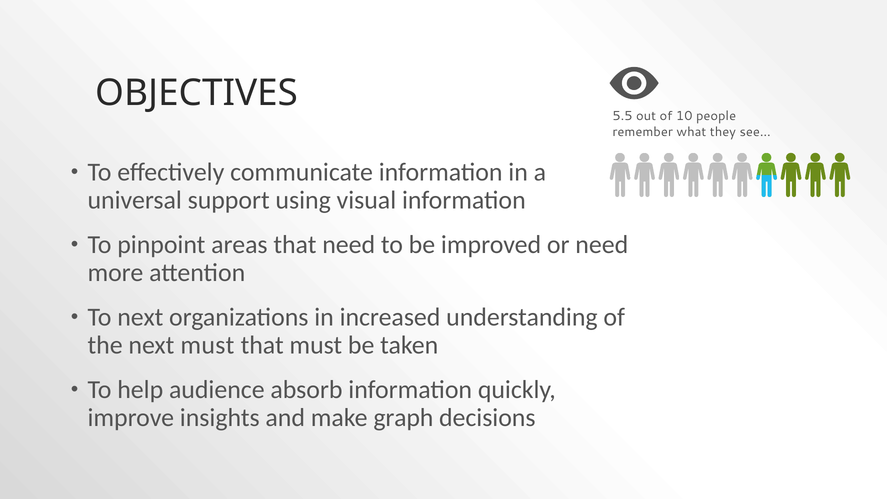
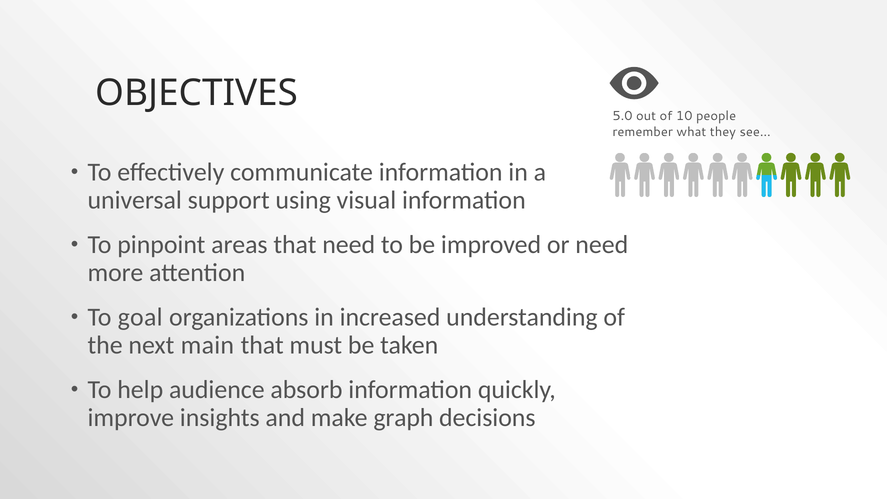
5.5: 5.5 -> 5.0 (622, 116)
To next: next -> goal (140, 317)
next must: must -> main (207, 345)
